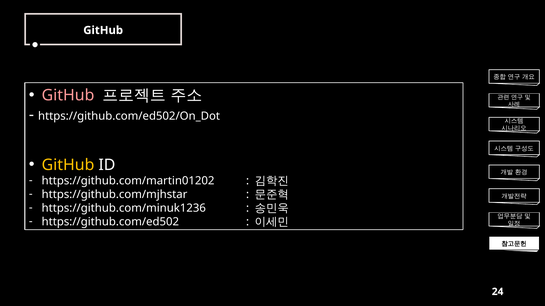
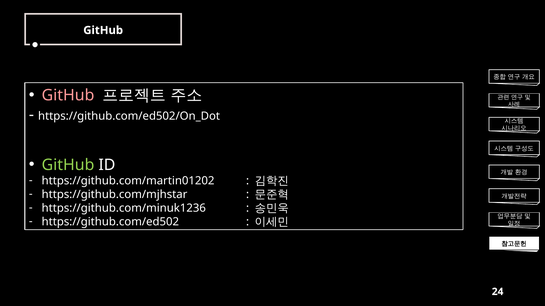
GitHub colour: yellow -> light green (68, 165)
